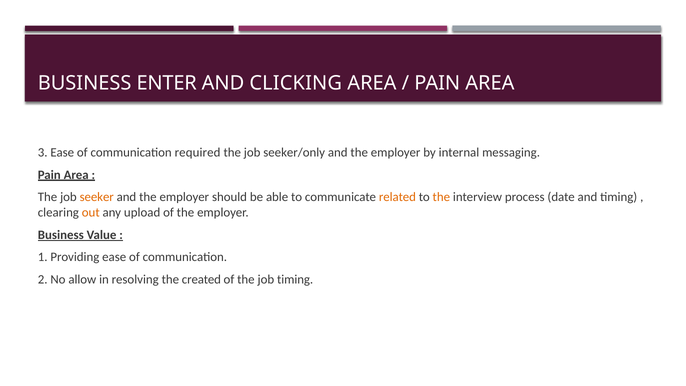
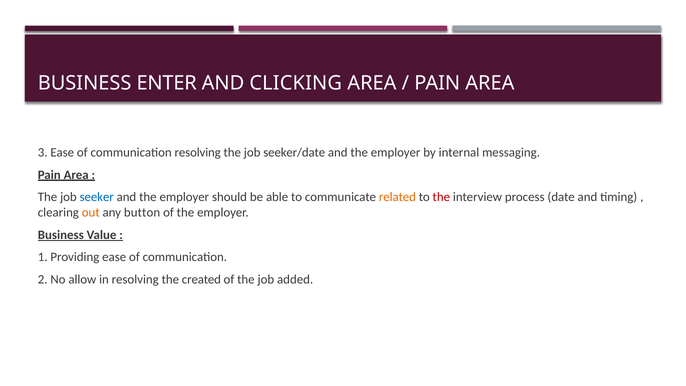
communication required: required -> resolving (198, 152)
seeker/only: seeker/only -> seeker/date (294, 152)
seeker colour: orange -> blue (97, 197)
the colour: orange -> red (441, 197)
upload: upload -> button (142, 212)
job timing: timing -> added (295, 279)
